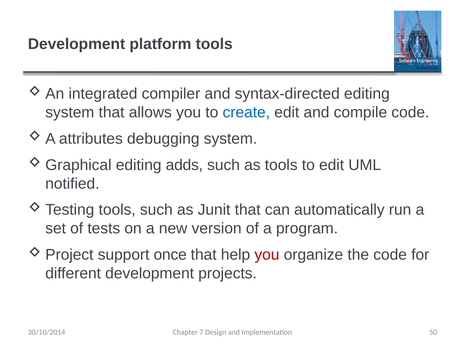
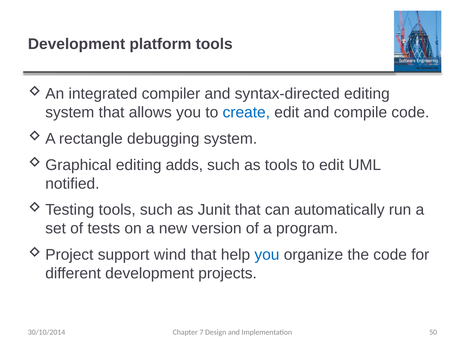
attributes: attributes -> rectangle (91, 139)
once: once -> wind (170, 255)
you colour: red -> blue (267, 255)
